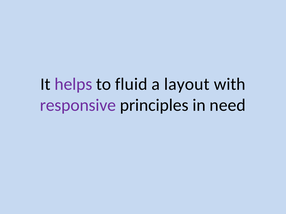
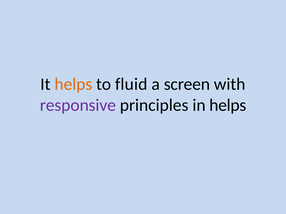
helps colour: purple -> orange (73, 84)
layout: layout -> screen (187, 84)
in need: need -> helps (228, 105)
